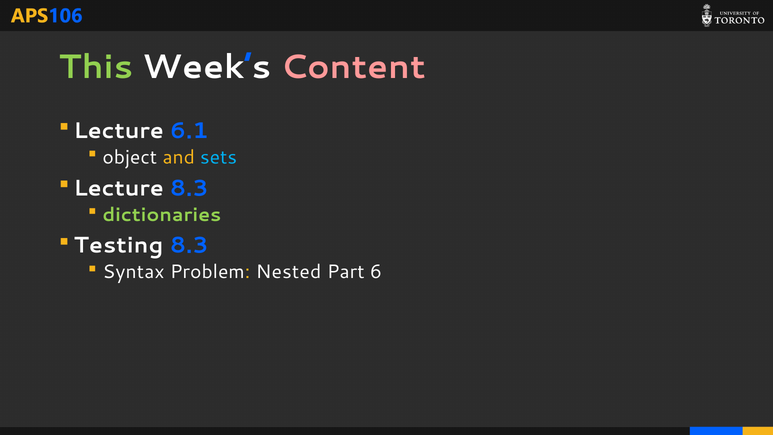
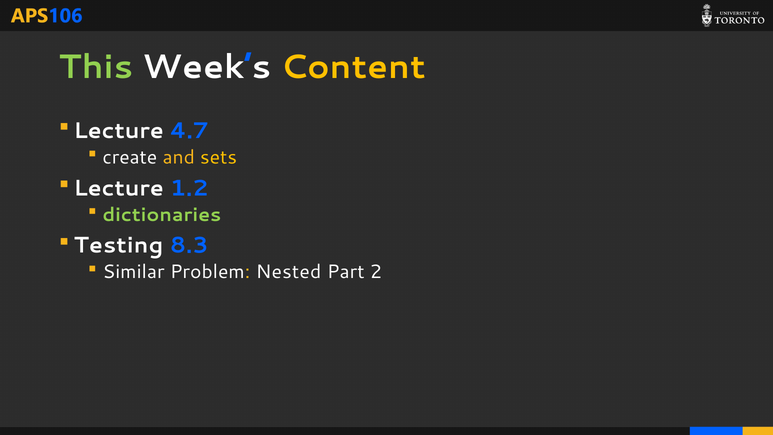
Content colour: pink -> yellow (353, 67)
6.1: 6.1 -> 4.7 (189, 131)
object: object -> create (130, 157)
sets colour: light blue -> yellow (219, 157)
Lecture 8.3: 8.3 -> 1.2 (189, 188)
Syntax: Syntax -> Similar (134, 272)
6: 6 -> 2 (376, 272)
